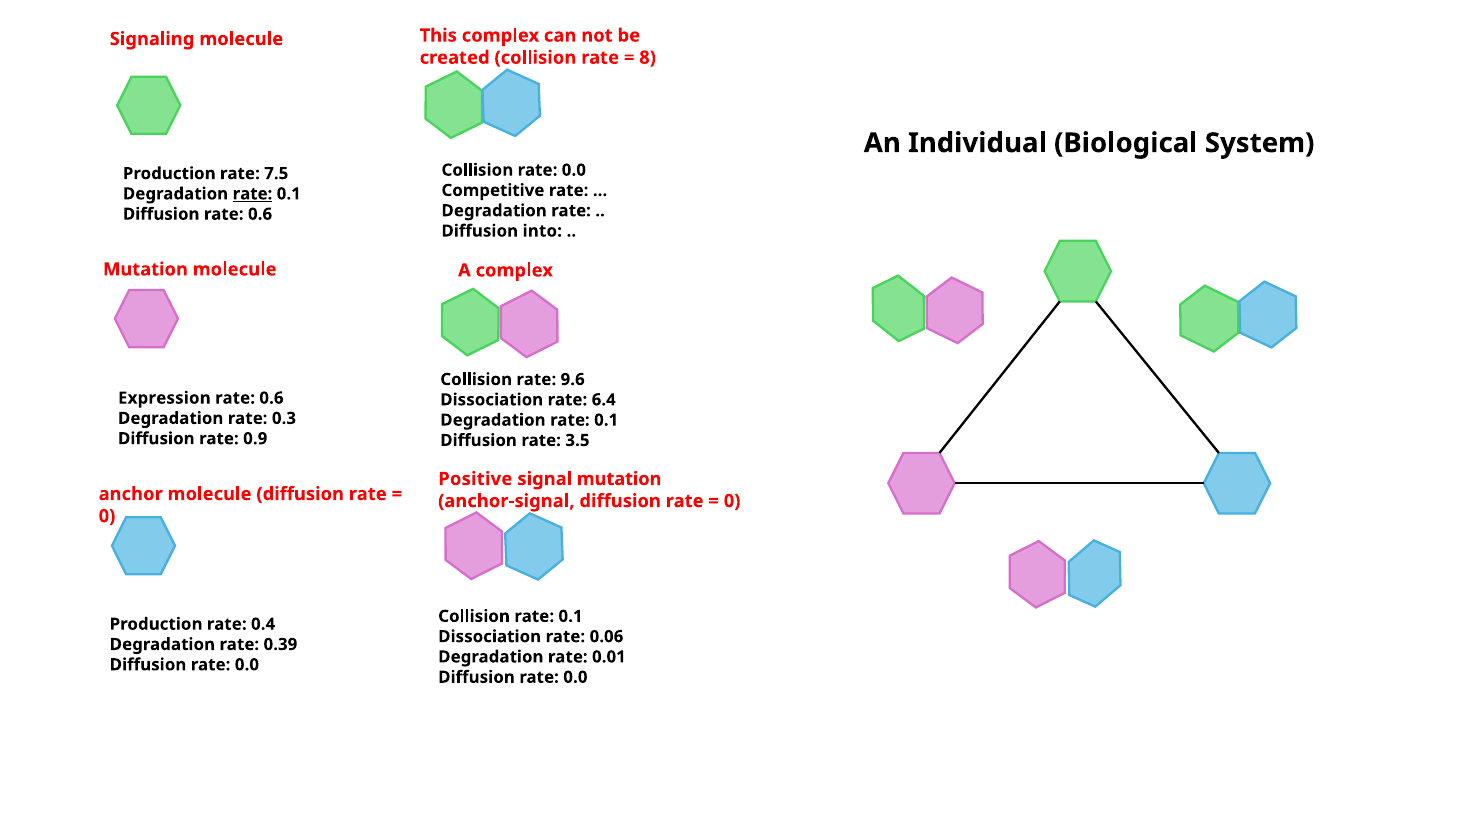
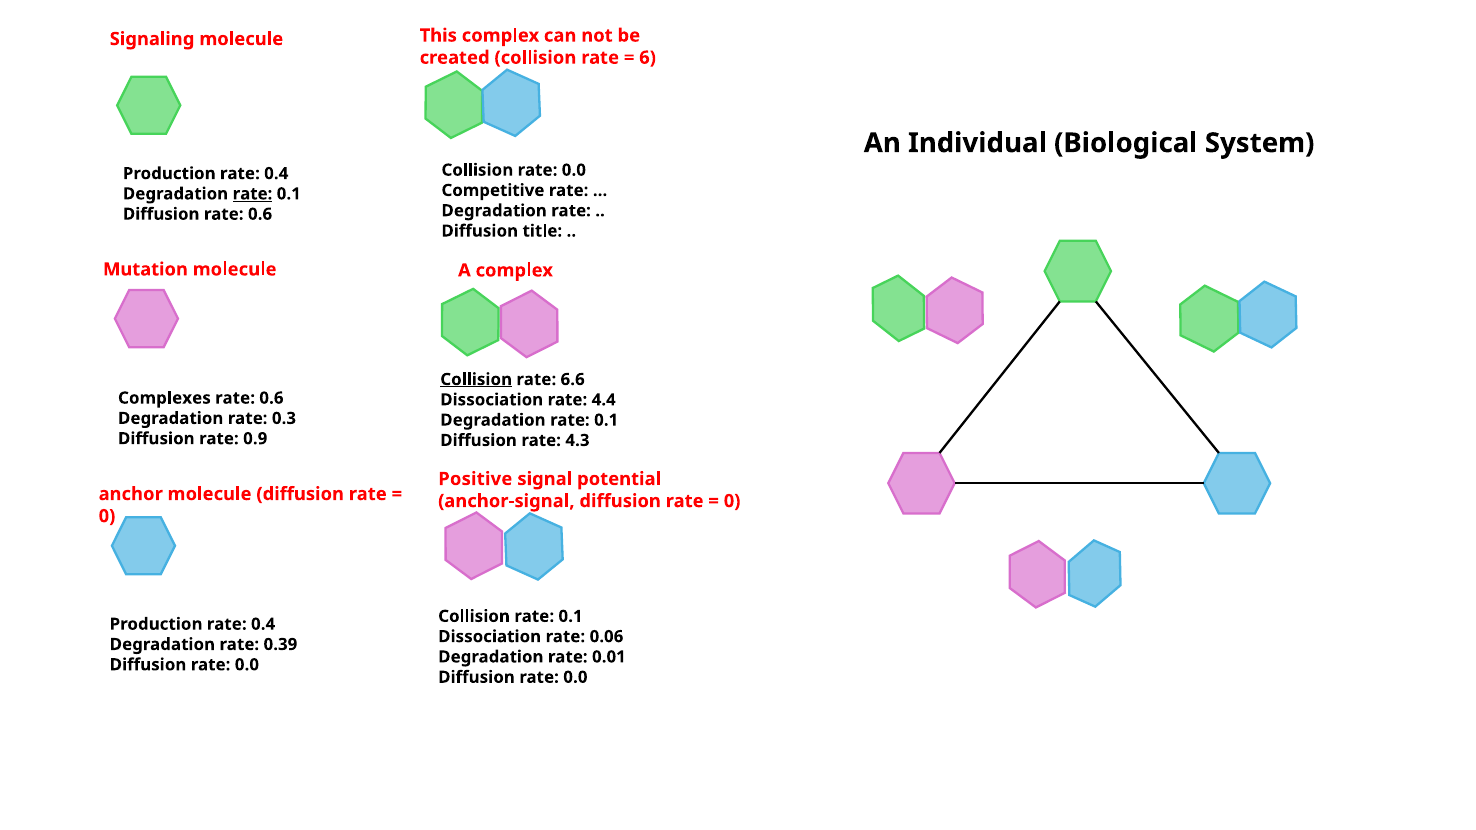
8: 8 -> 6 (648, 58)
7.5: 7.5 -> 0.4 (276, 174)
into: into -> title (542, 231)
Collision underline: none -> present (476, 380)
9.6: 9.6 -> 6.6 (573, 380)
Expression: Expression -> Complexes (164, 398)
6.4: 6.4 -> 4.4 (604, 400)
3.5: 3.5 -> 4.3 (577, 441)
signal mutation: mutation -> potential (619, 479)
